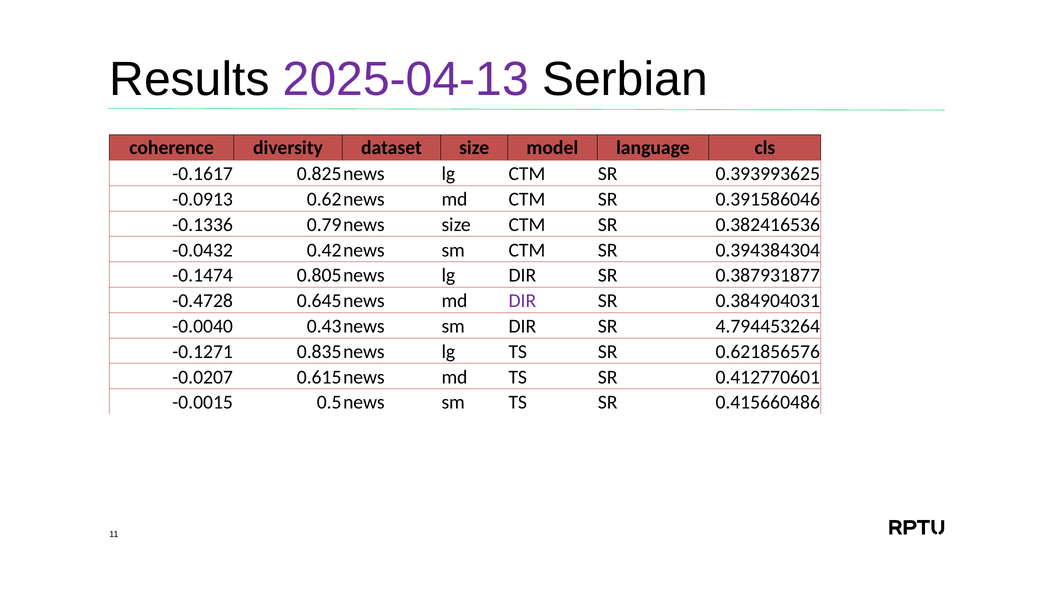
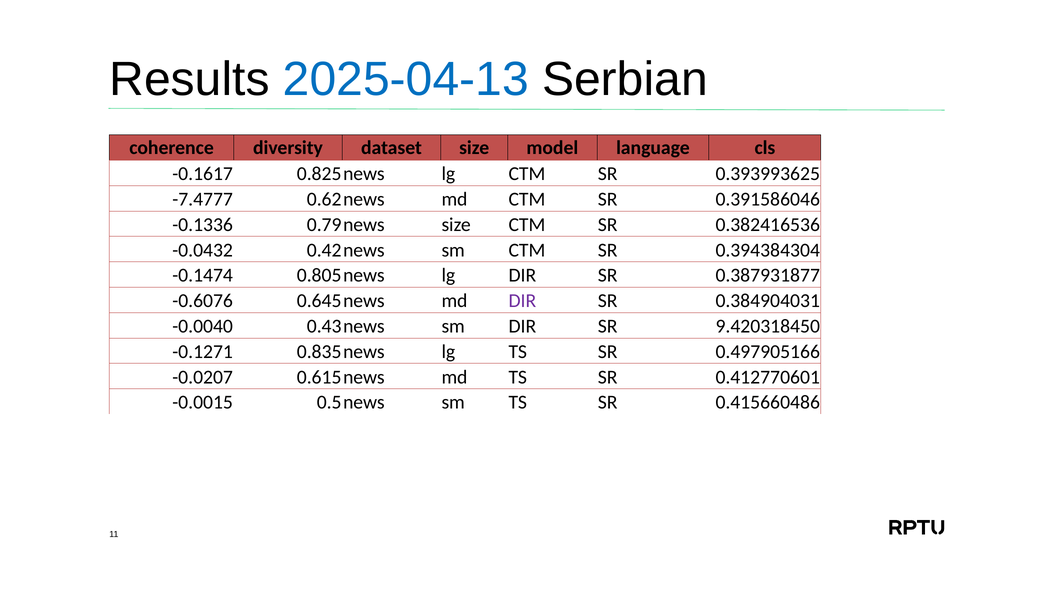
2025-04-13 colour: purple -> blue (406, 79)
-0.0913: -0.0913 -> -7.4777 (203, 199)
-0.4728: -0.4728 -> -0.6076 (203, 301)
4.794453264: 4.794453264 -> 9.420318450 (768, 326)
0.621856576: 0.621856576 -> 0.497905166 (768, 352)
